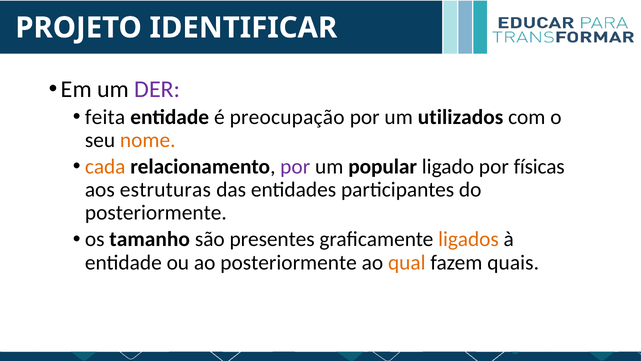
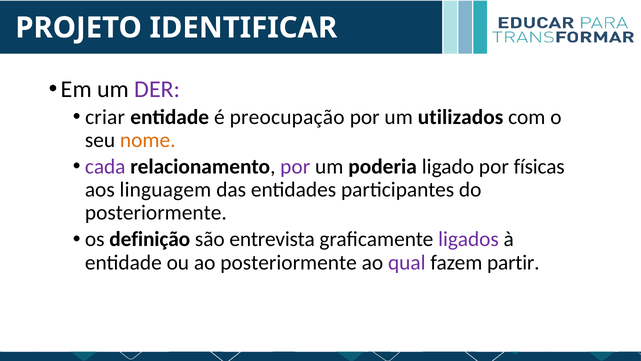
feita: feita -> criar (105, 117)
cada colour: orange -> purple (105, 166)
popular: popular -> poderia (383, 166)
estruturas: estruturas -> linguagem (165, 190)
tamanho: tamanho -> definição (150, 239)
presentes: presentes -> entrevista (272, 239)
ligados colour: orange -> purple (468, 239)
qual colour: orange -> purple (407, 262)
quais: quais -> partir (513, 262)
